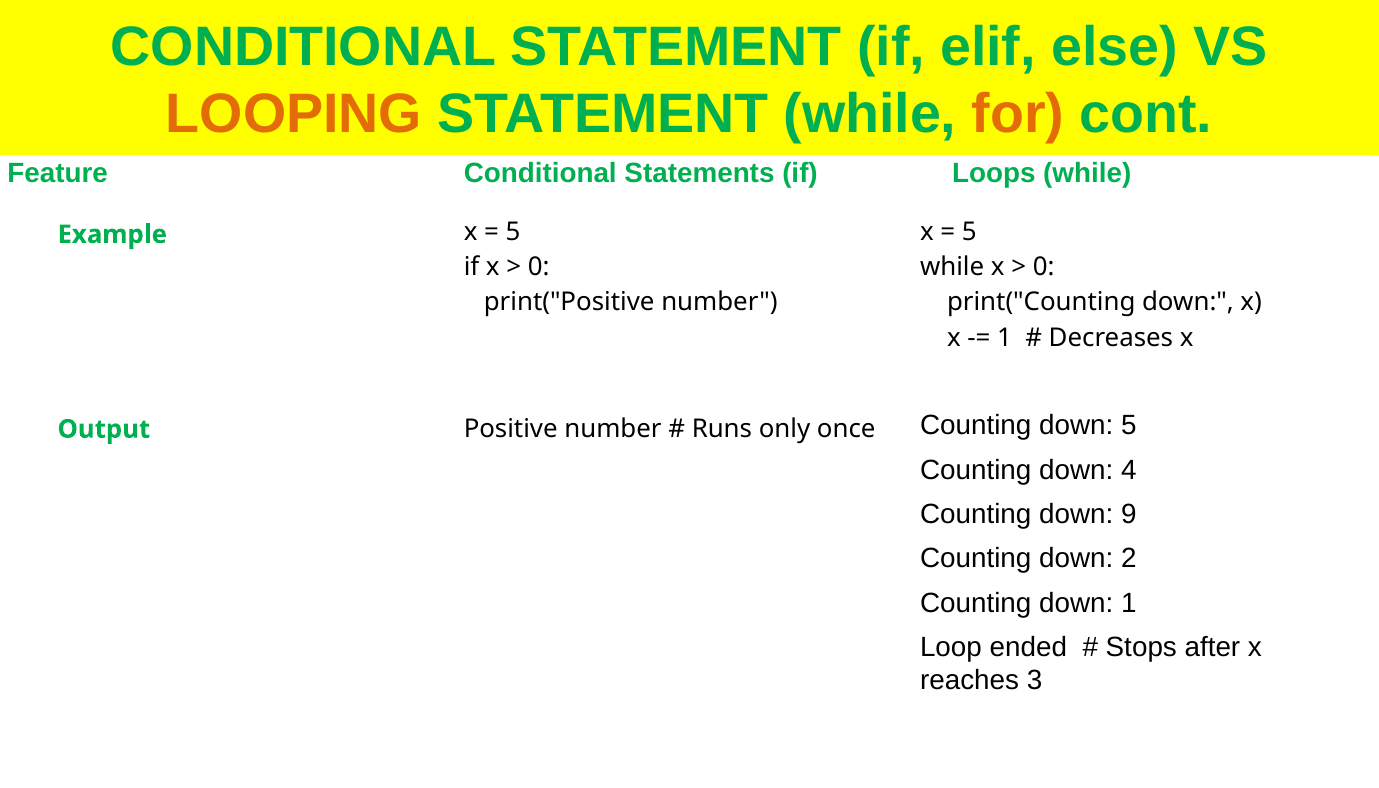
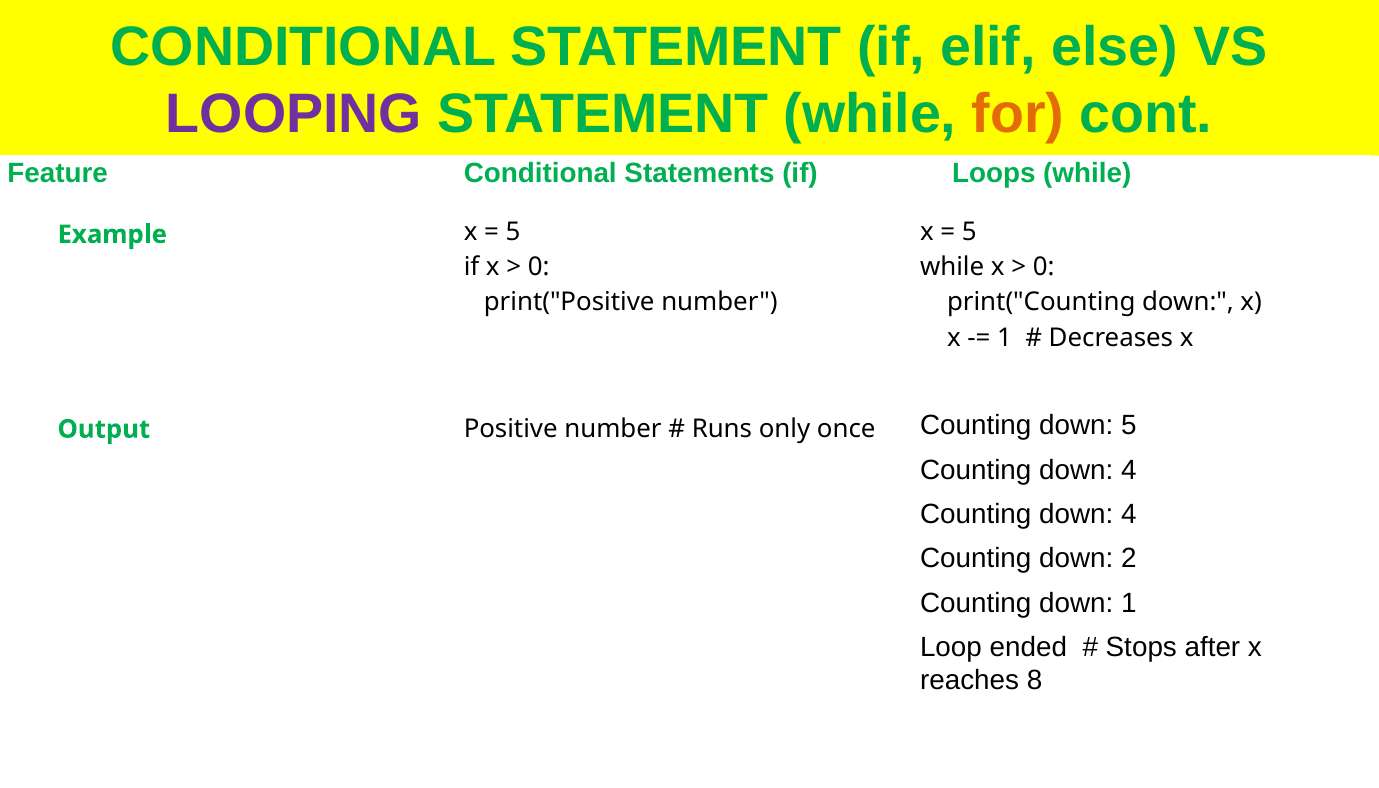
LOOPING colour: orange -> purple (294, 114)
9: 9 -> 4 (1129, 514)
3: 3 -> 8 (1035, 680)
